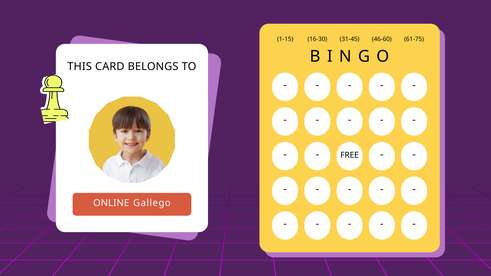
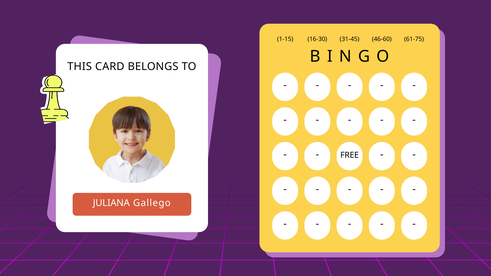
ONLINE: ONLINE -> JULIANA (111, 203)
